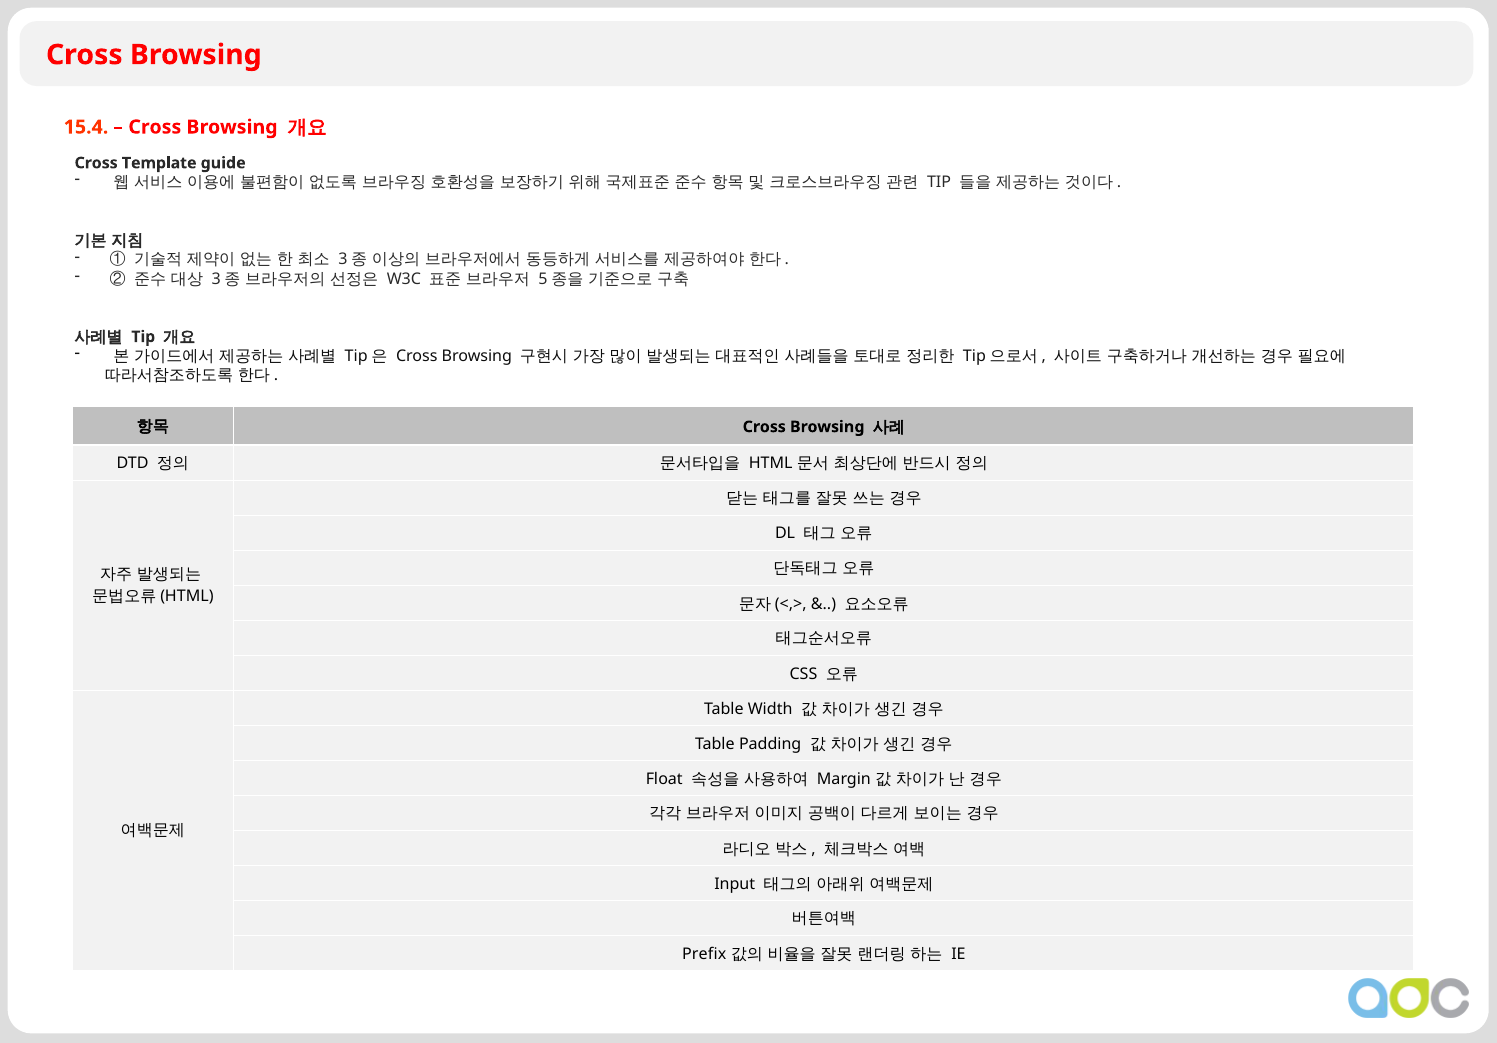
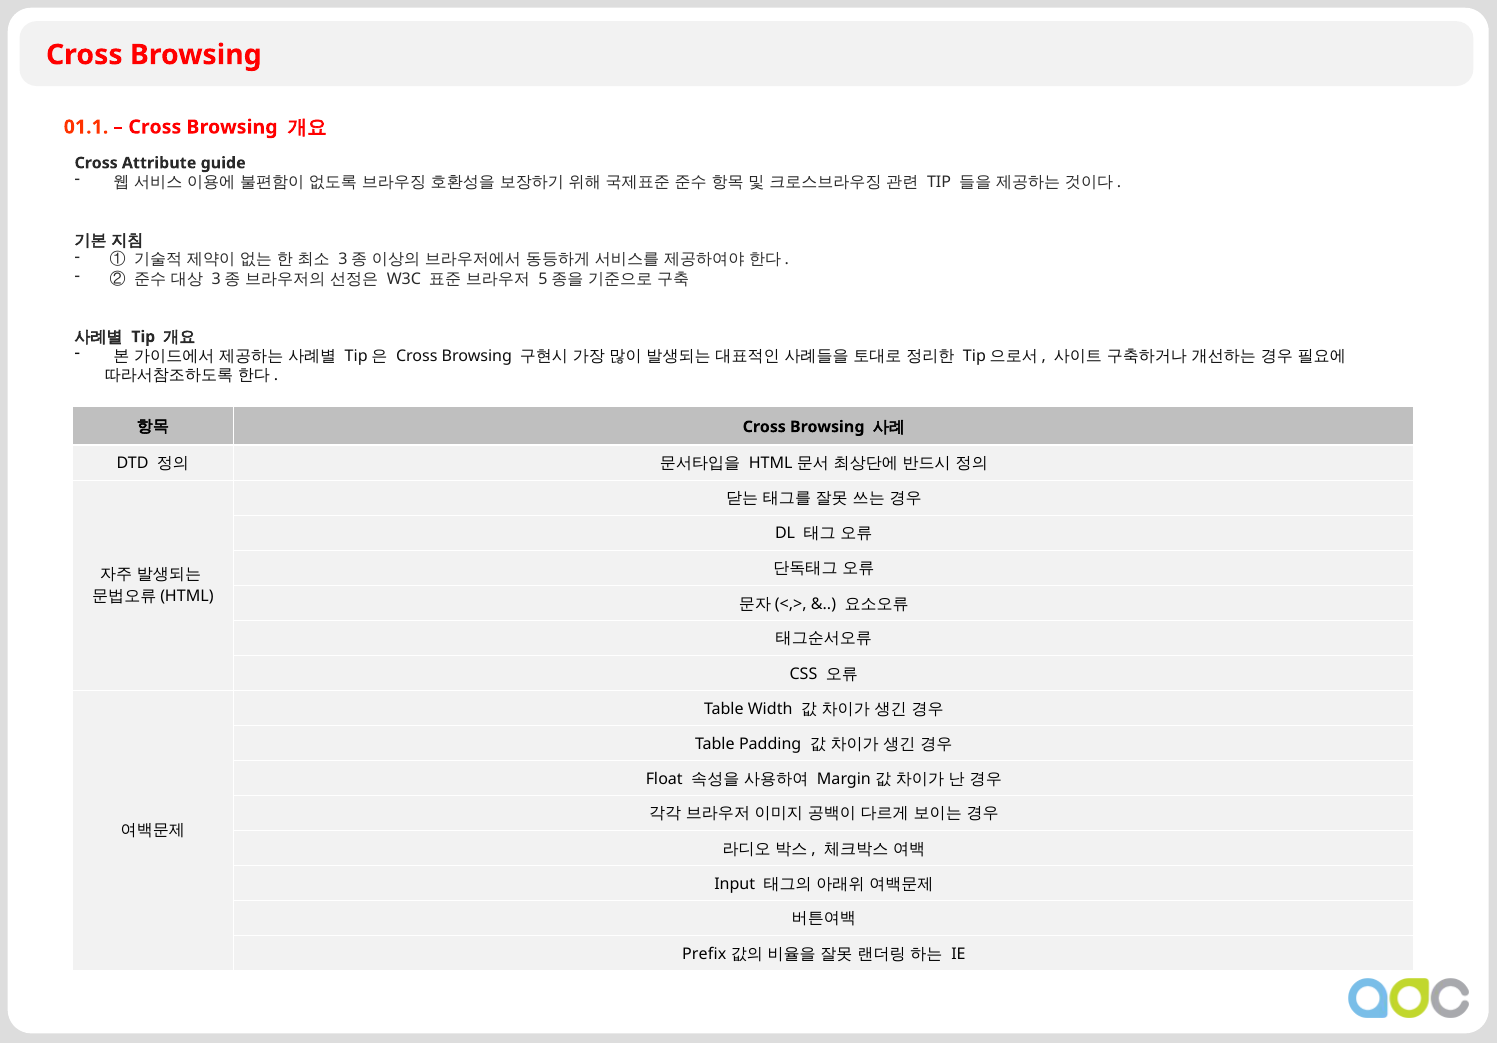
15.4: 15.4 -> 01.1 (86, 127)
Template: Template -> Attribute (159, 163)
